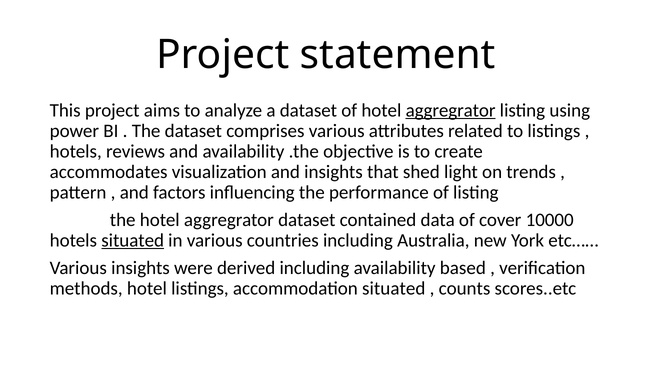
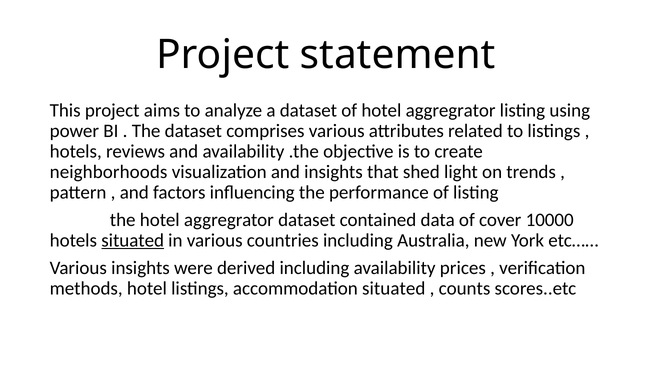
aggregrator underline: present -> none (451, 110)
accommodates: accommodates -> neighborhoods (109, 172)
based: based -> prices (463, 268)
